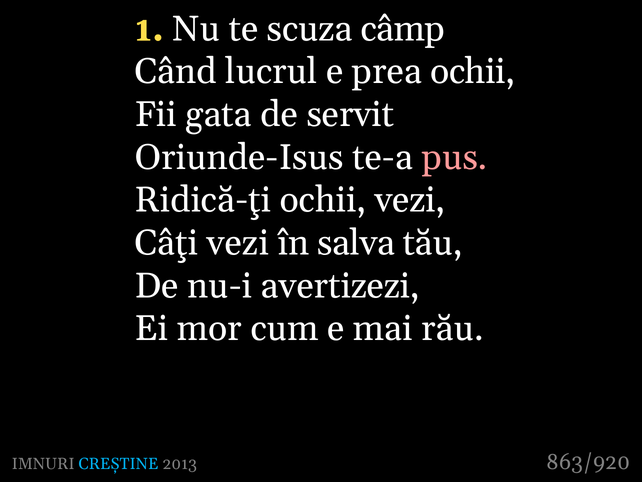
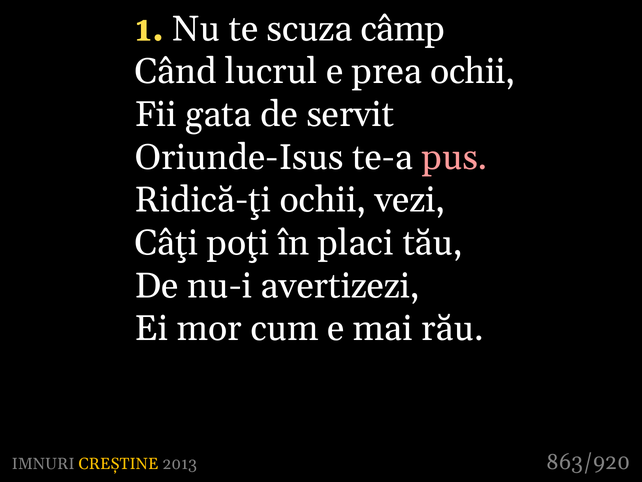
Câţi vezi: vezi -> poţi (238, 243)
salva: salva -> placi (356, 243)
CREȘTINE colour: light blue -> yellow (119, 463)
